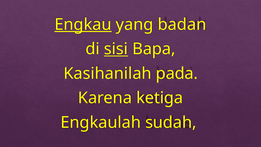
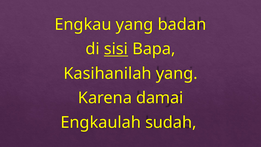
Engkau underline: present -> none (83, 24)
Kasihanilah pada: pada -> yang (177, 73)
ketiga: ketiga -> damai (160, 98)
